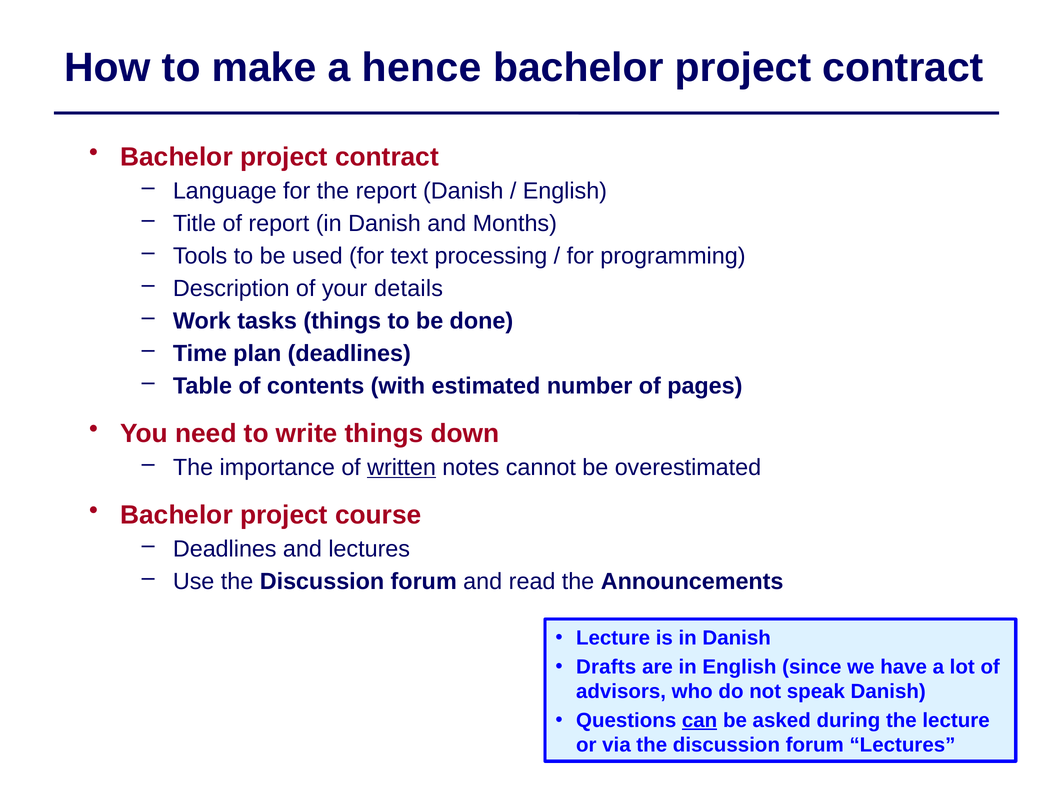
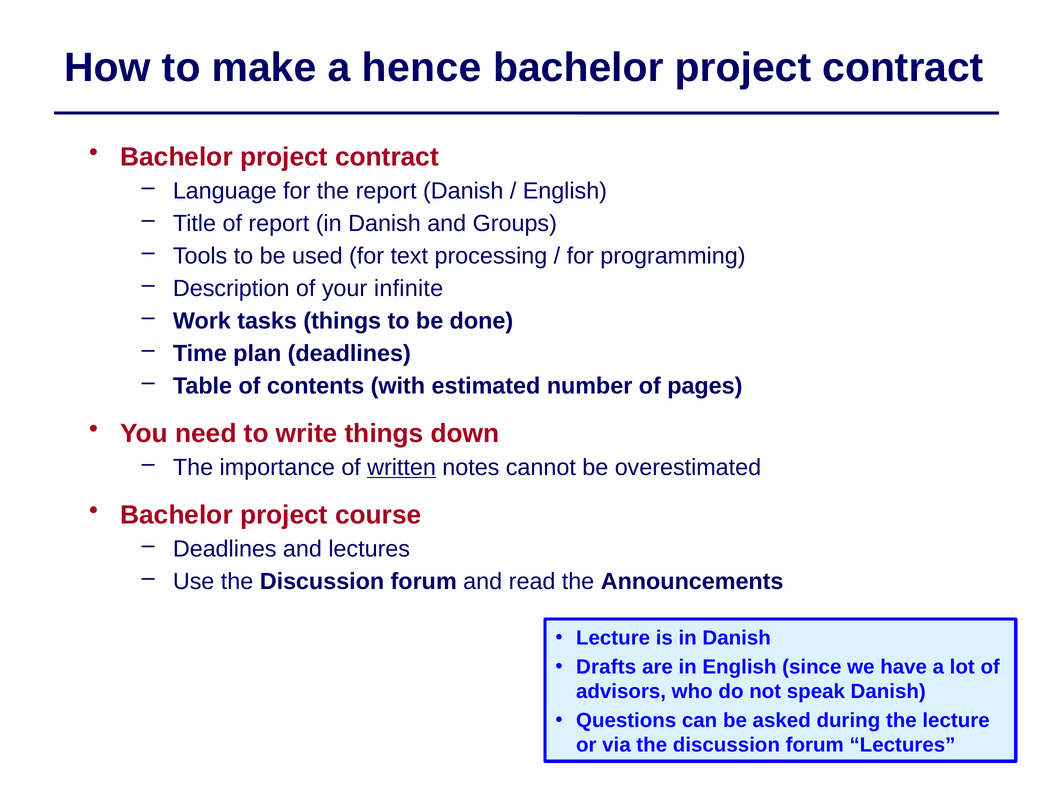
Months: Months -> Groups (515, 223)
details: details -> infinite (409, 288)
can underline: present -> none (700, 720)
